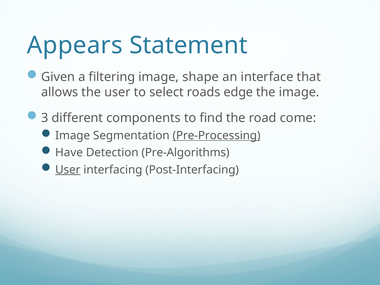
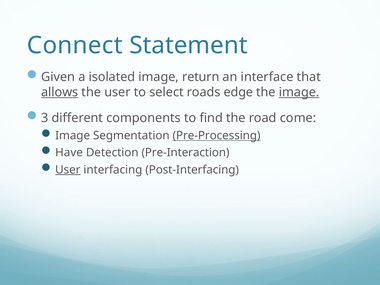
Appears: Appears -> Connect (75, 45)
filtering: filtering -> isolated (112, 77)
shape: shape -> return (201, 77)
allows underline: none -> present (60, 92)
image underline: none -> present (299, 92)
Pre-Algorithms: Pre-Algorithms -> Pre-Interaction (185, 153)
